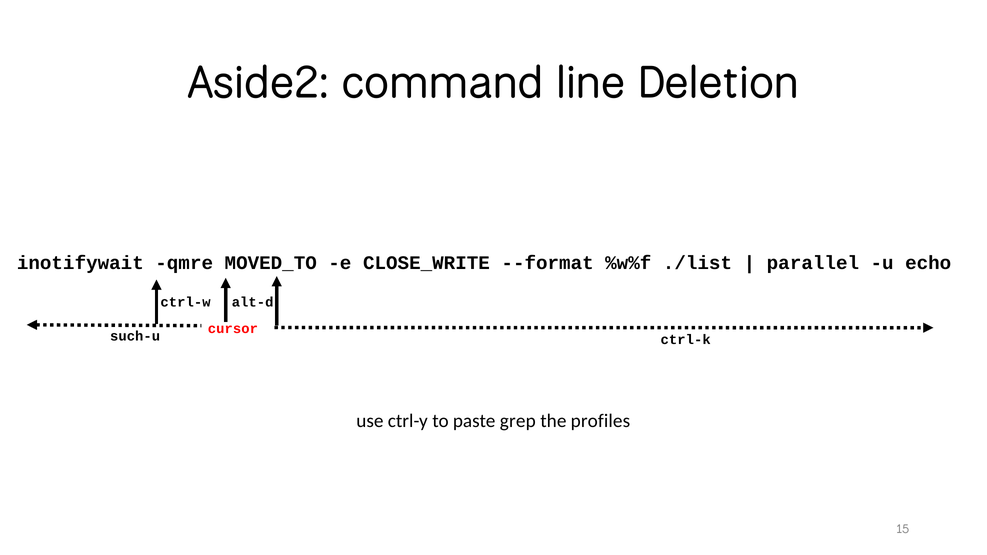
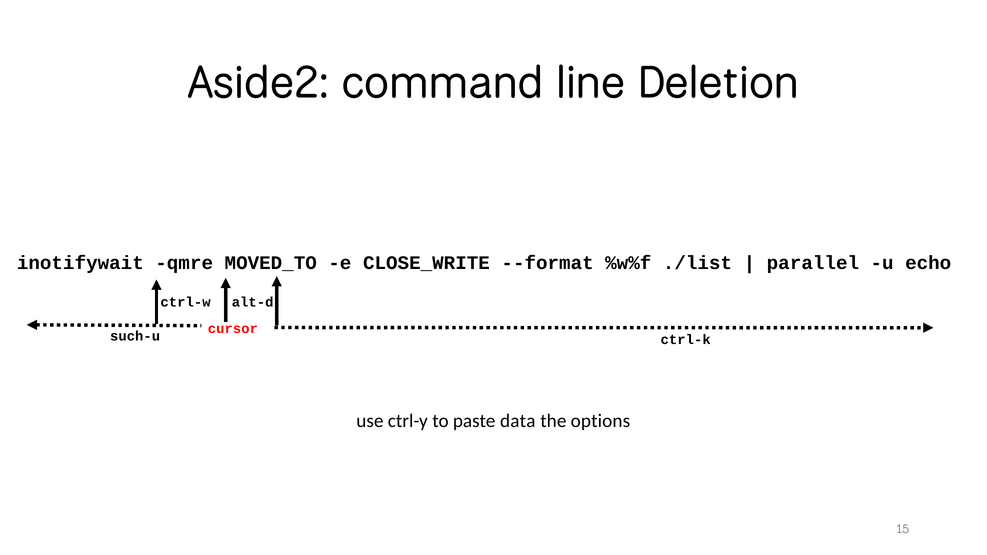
grep: grep -> data (518, 421)
profiles: profiles -> options (600, 421)
